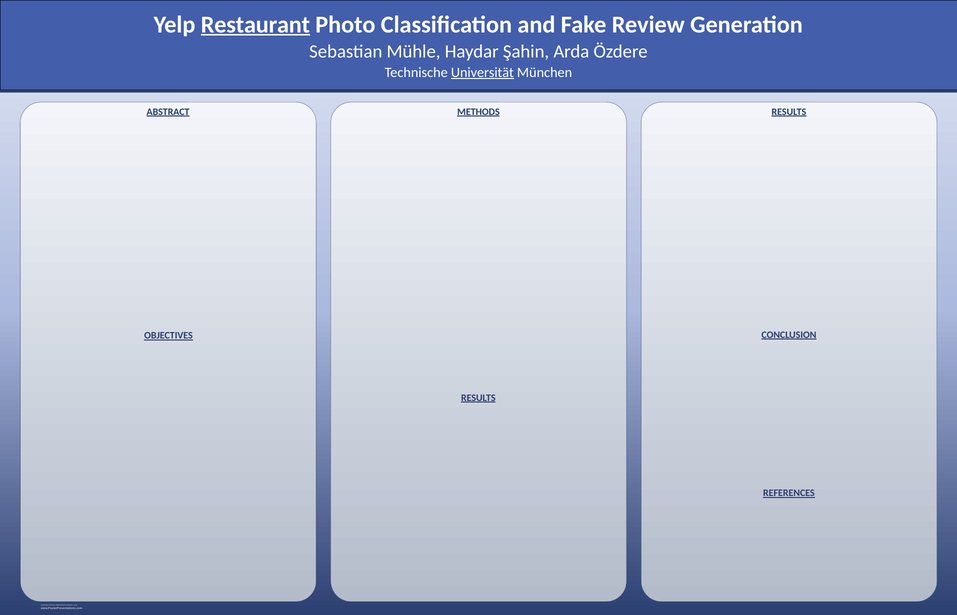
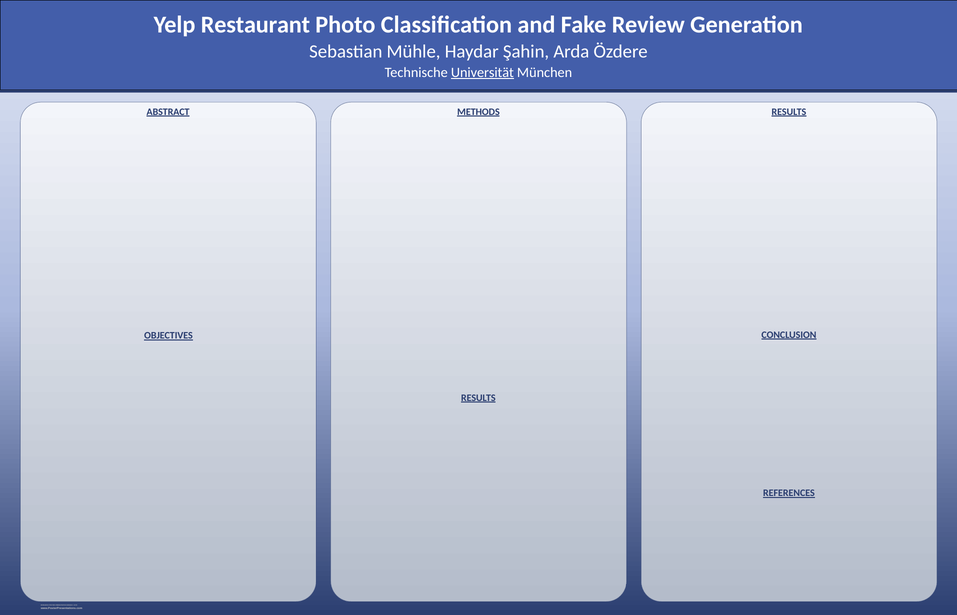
Restaurant underline: present -> none (255, 25)
